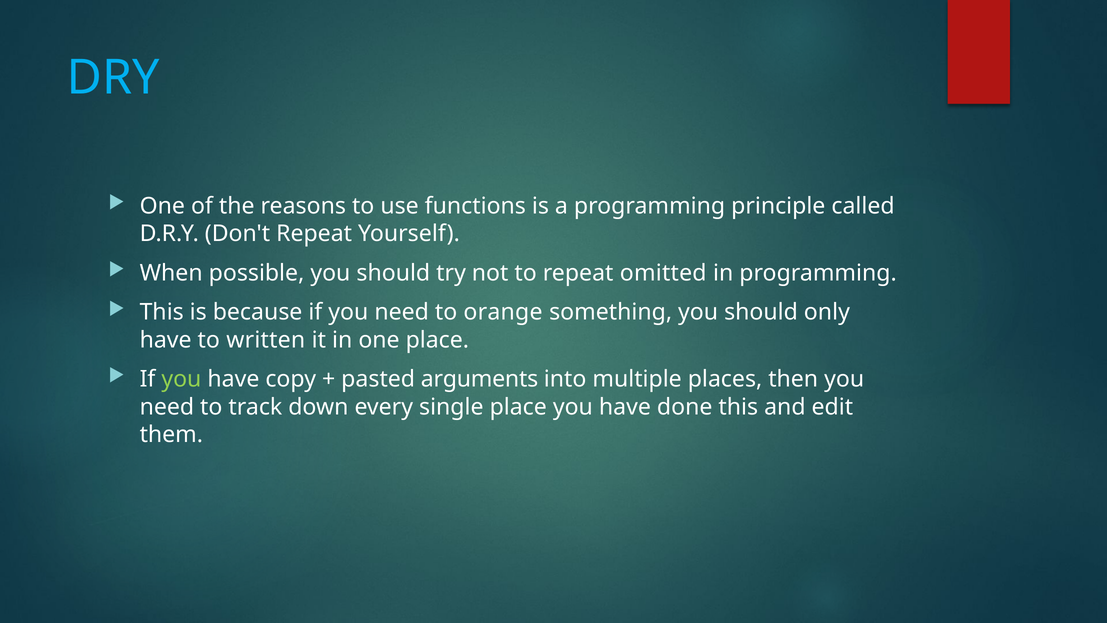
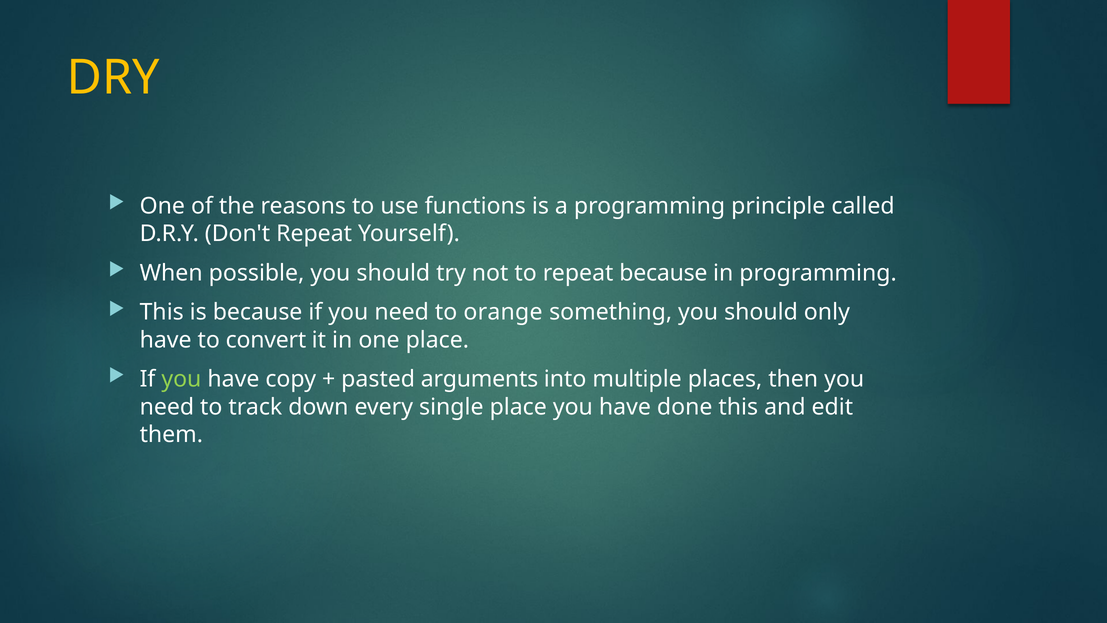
DRY colour: light blue -> yellow (113, 78)
repeat omitted: omitted -> because (663, 273)
written: written -> convert (266, 340)
